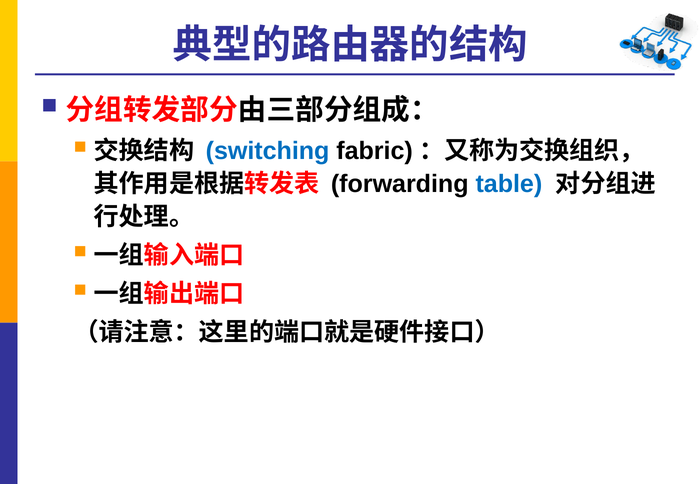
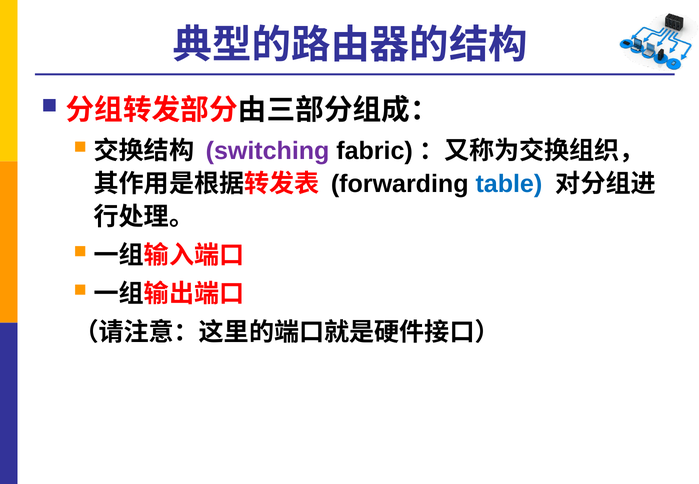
switching colour: blue -> purple (268, 151)
